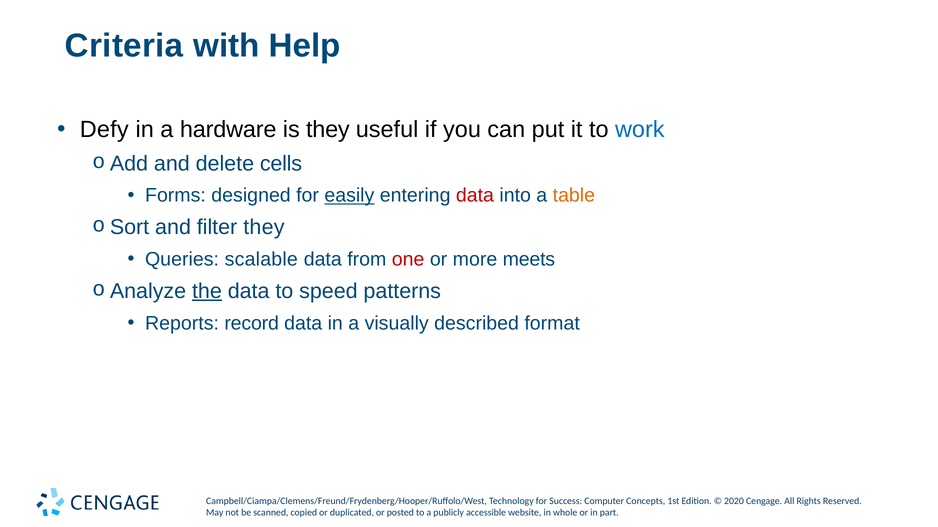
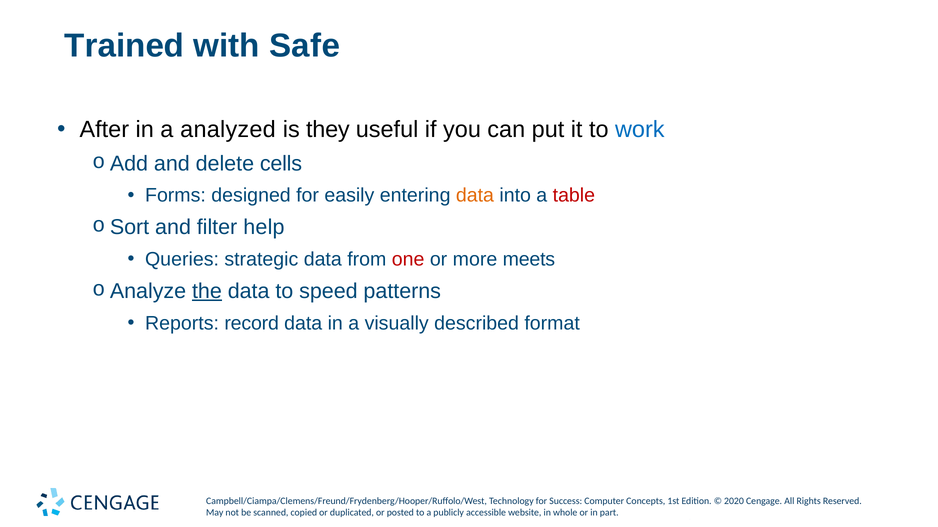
Criteria: Criteria -> Trained (124, 46)
Help: Help -> Safe (305, 46)
Defy: Defy -> After (104, 130)
hardware: hardware -> analyzed (228, 130)
easily underline: present -> none (349, 196)
data colour: red -> orange (475, 196)
table colour: orange -> red (574, 196)
filter they: they -> help (264, 228)
scalable: scalable -> strategic (261, 260)
